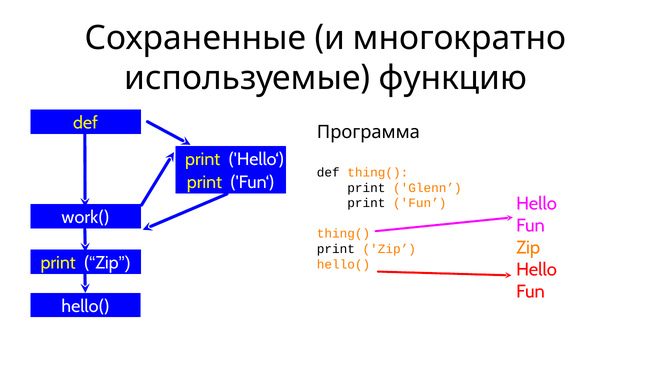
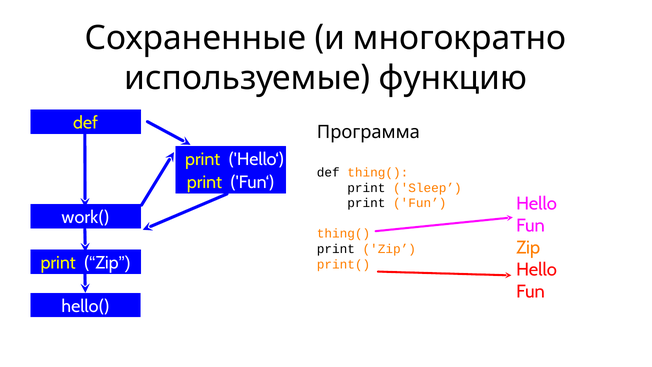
Glenn: Glenn -> Sleep (427, 188)
hello(: hello( -> print( (344, 264)
